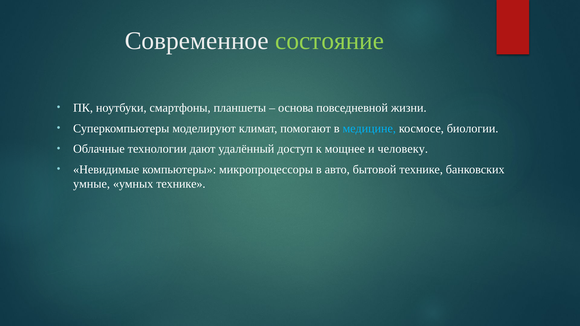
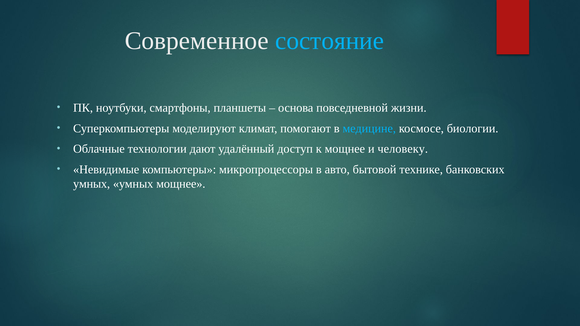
состояние colour: light green -> light blue (330, 41)
умные: умные -> умных (92, 184)
умных технике: технике -> мощнее (181, 184)
